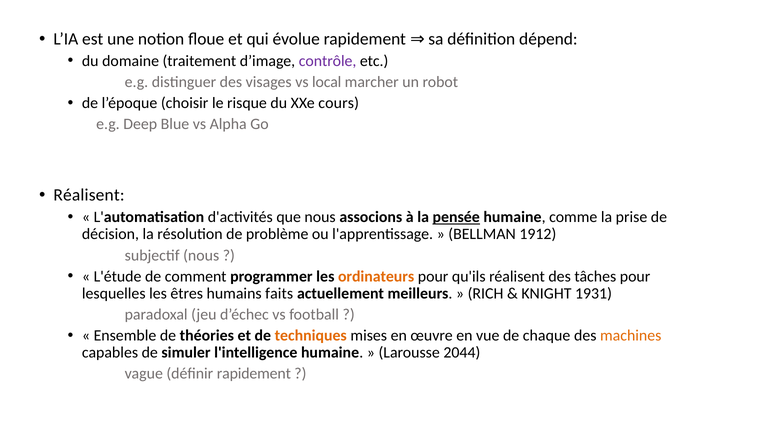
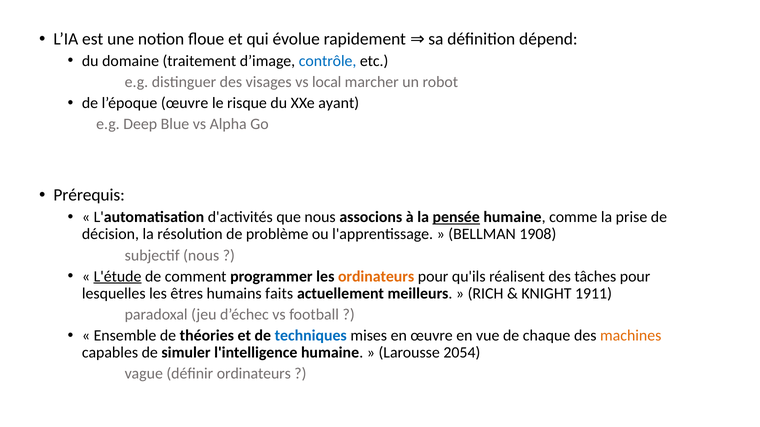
contrôle colour: purple -> blue (328, 61)
l’époque choisir: choisir -> œuvre (185, 103)
cours: cours -> ayant (339, 103)
Réalisent: Réalisent -> Prérequis (89, 195)
1912: 1912 -> 1908 (538, 235)
L'étude underline: none -> present (118, 277)
1931: 1931 -> 1911 (593, 294)
techniques colour: orange -> blue (311, 336)
2044: 2044 -> 2054 (462, 353)
définir rapidement: rapidement -> ordinateurs (254, 374)
